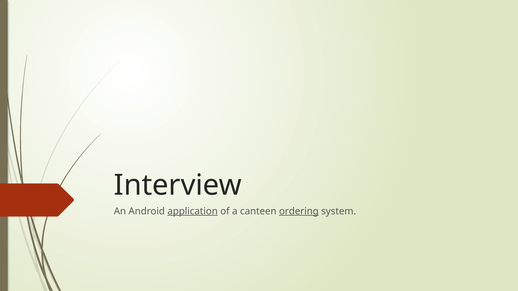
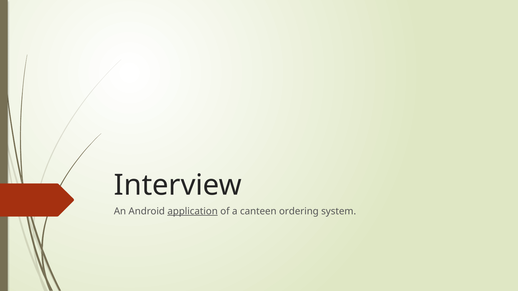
ordering underline: present -> none (299, 211)
